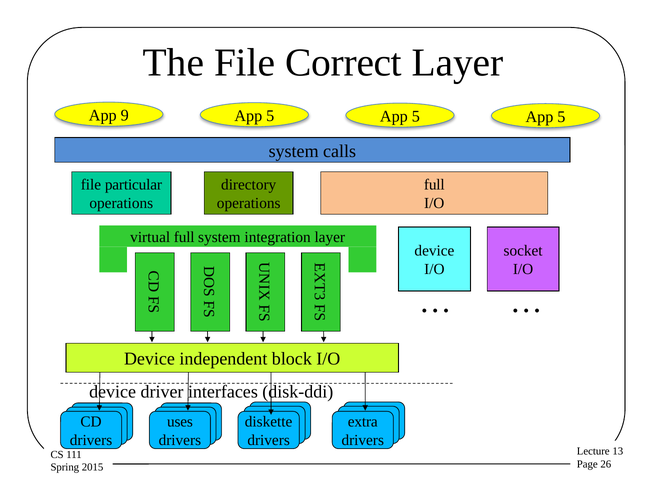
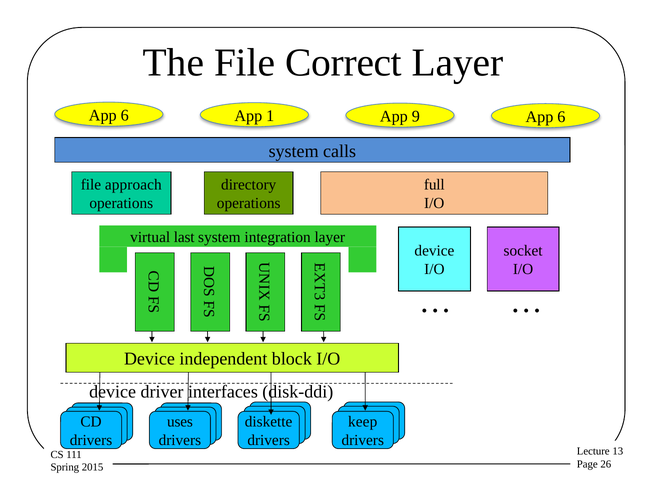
9: 9 -> 6 (125, 115)
5: 5 -> 1 (270, 116)
5: 5 -> 9 (416, 116)
5: 5 -> 6 (561, 117)
particular: particular -> approach (133, 185)
virtual full: full -> last (184, 237)
extra: extra -> keep (363, 421)
